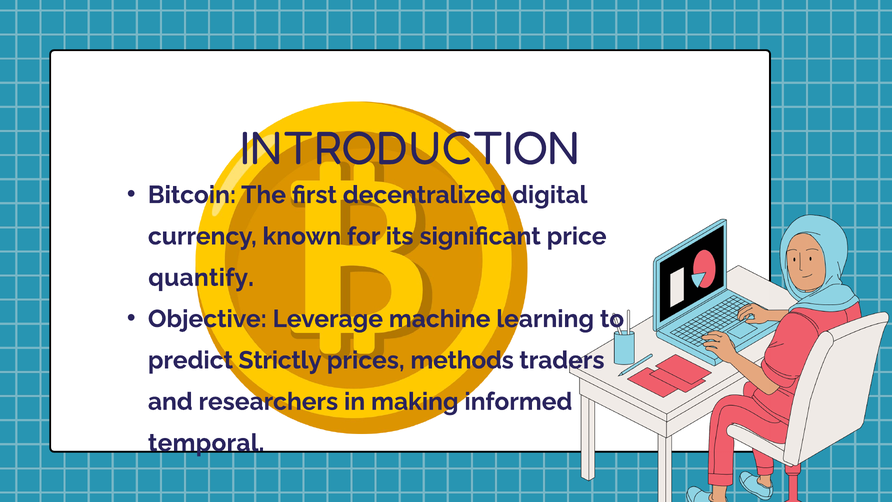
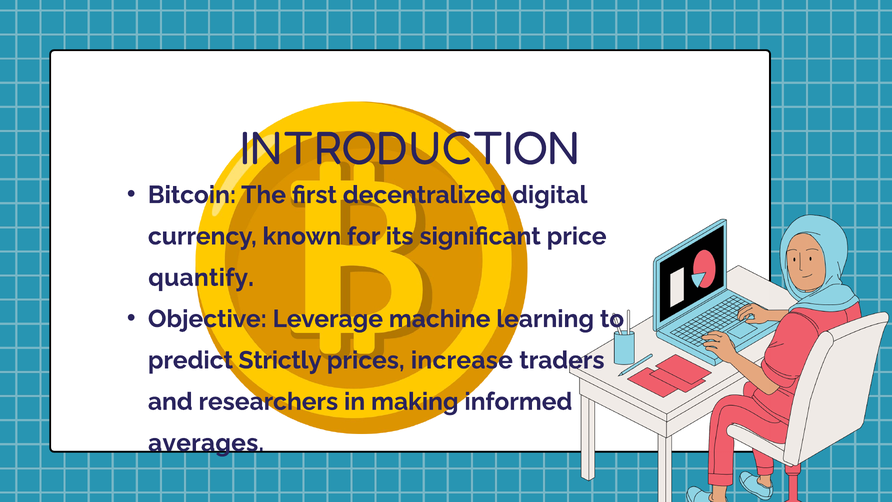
methods: methods -> increase (462, 360)
temporal: temporal -> averages (206, 443)
